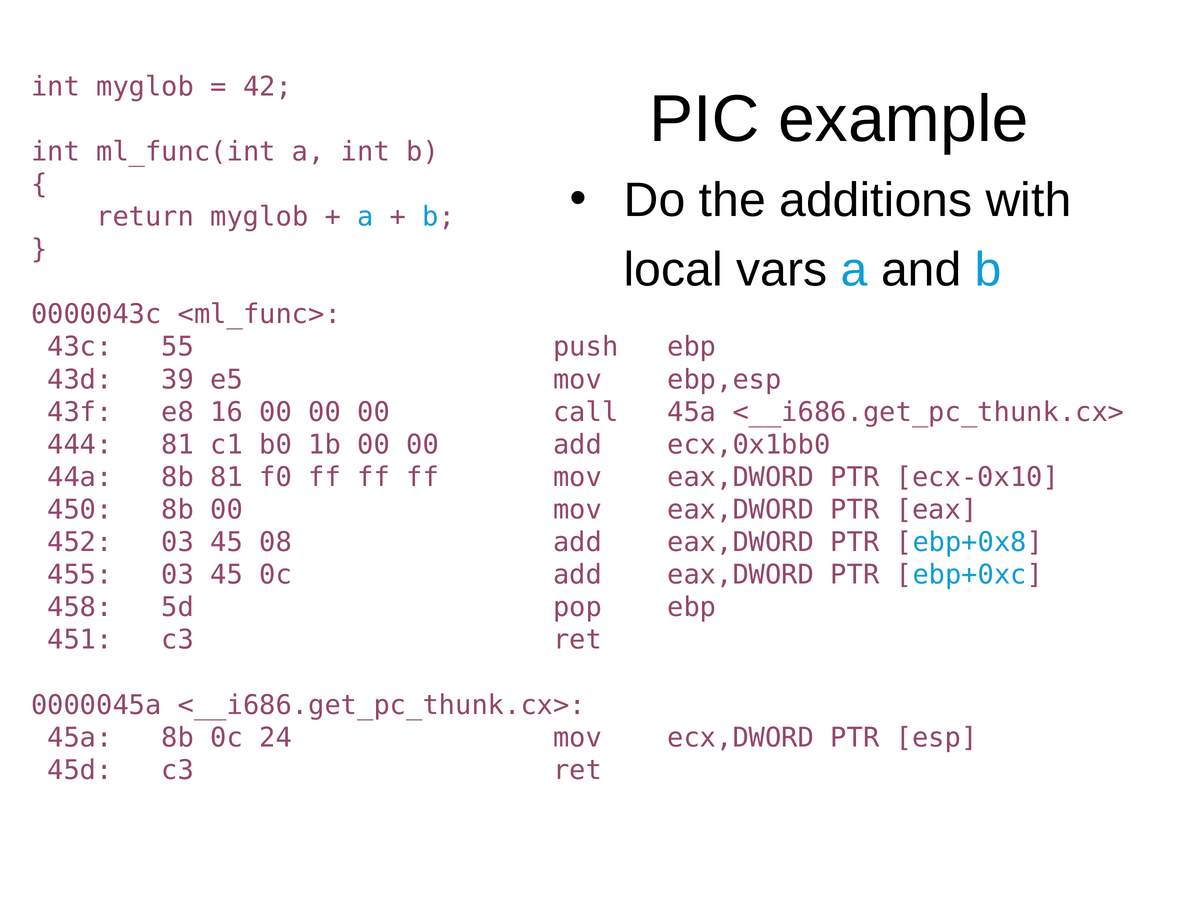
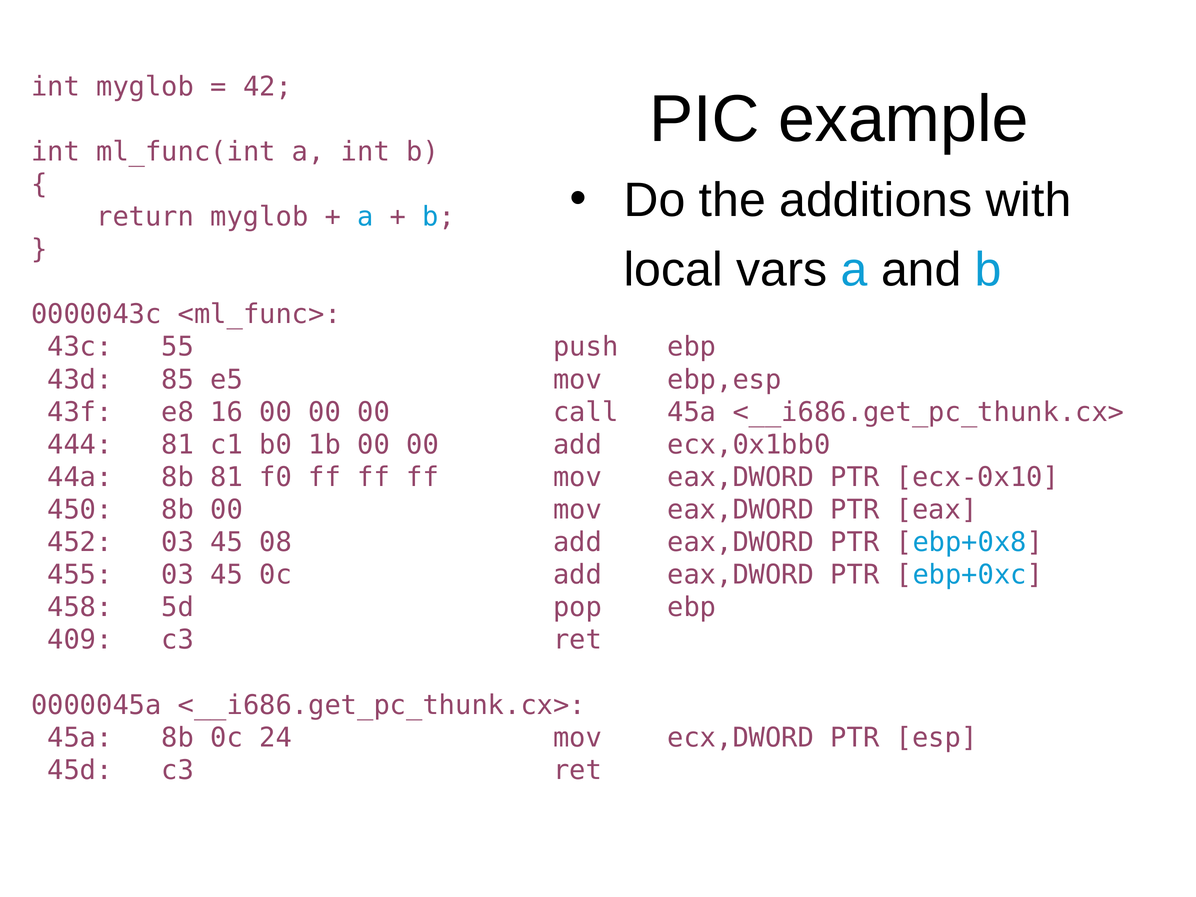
39: 39 -> 85 (178, 380)
451: 451 -> 409 (80, 640)
